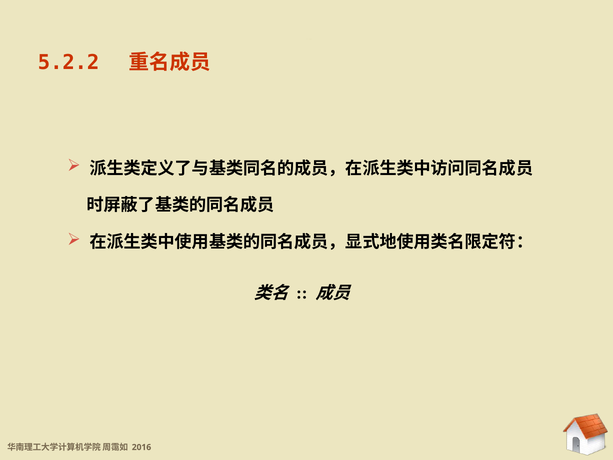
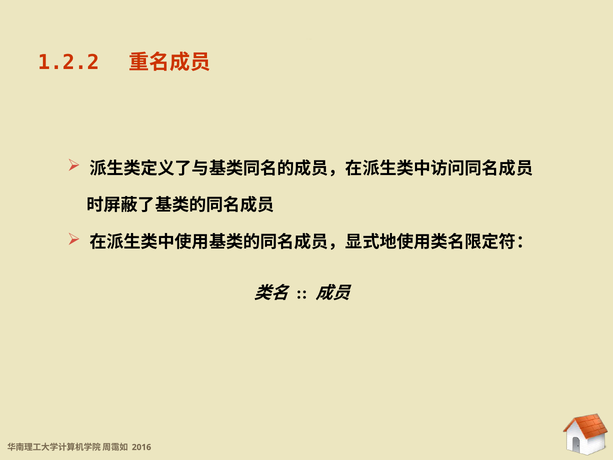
5.2.2: 5.2.2 -> 1.2.2 (69, 63)
